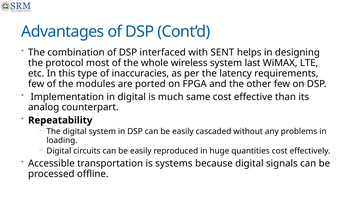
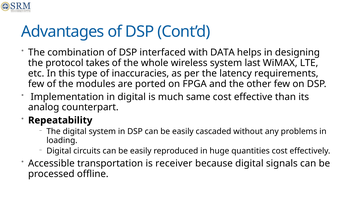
SENT: SENT -> DATA (222, 52)
most: most -> takes (98, 63)
systems: systems -> receiver (174, 163)
